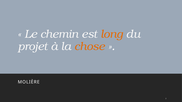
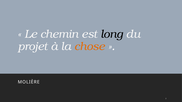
long colour: orange -> black (112, 34)
